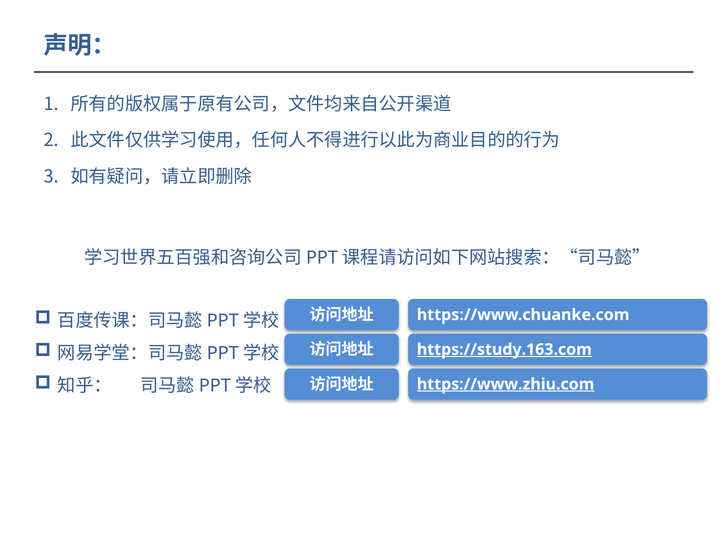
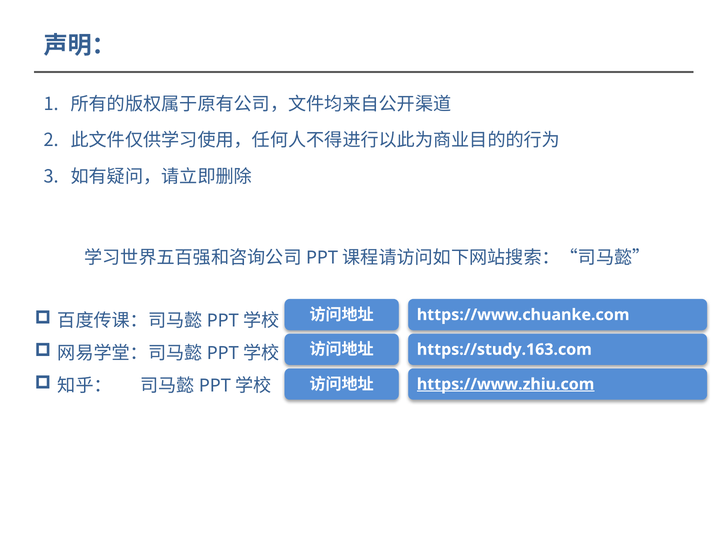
https://study.163.com underline: present -> none (504, 350)
